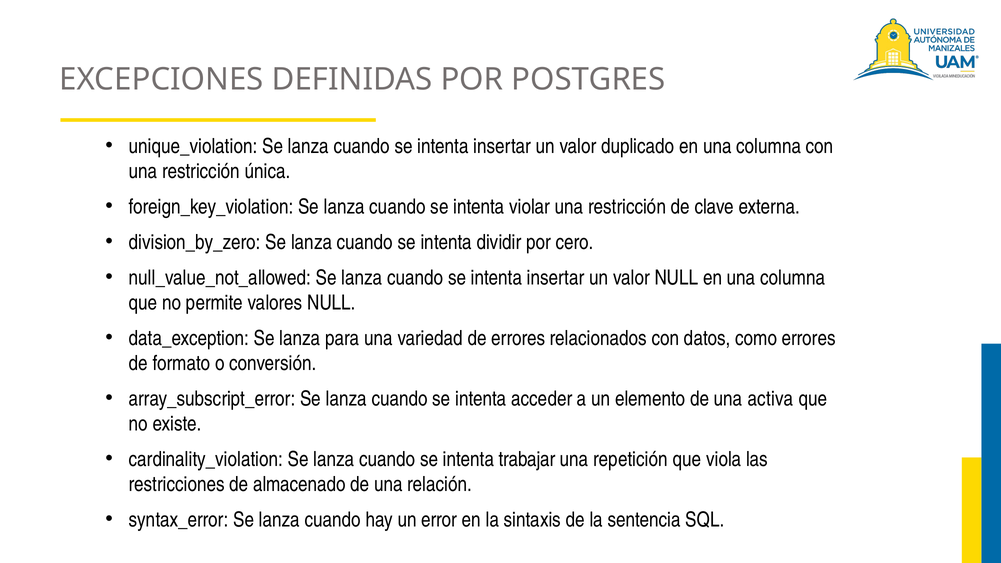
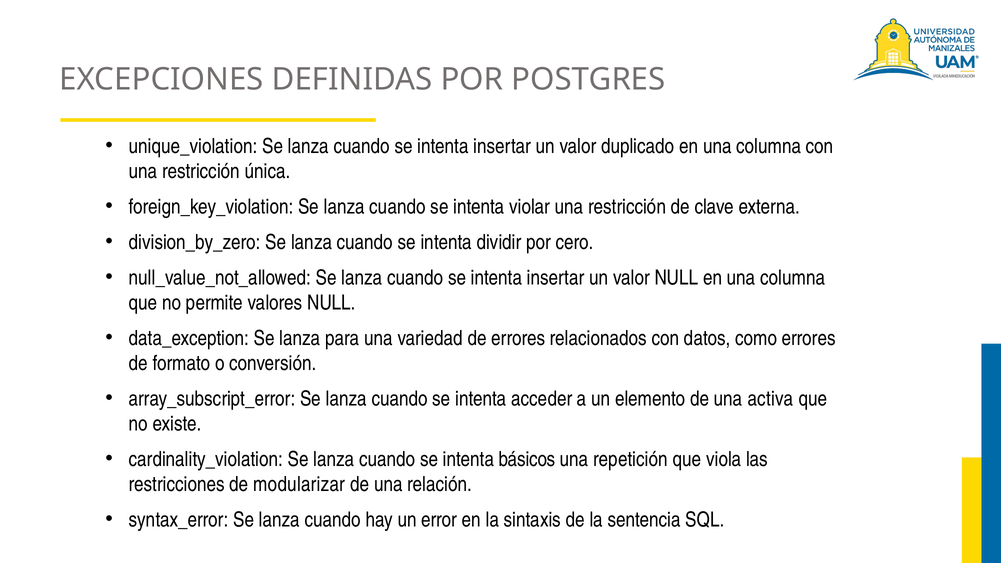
trabajar: trabajar -> básicos (527, 459)
almacenado: almacenado -> modularizar (299, 484)
